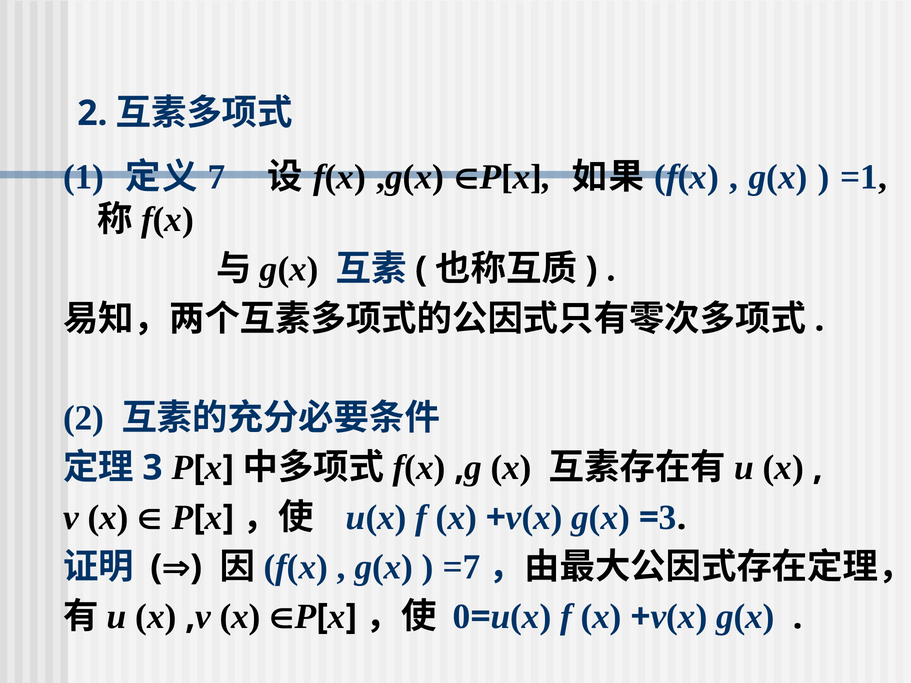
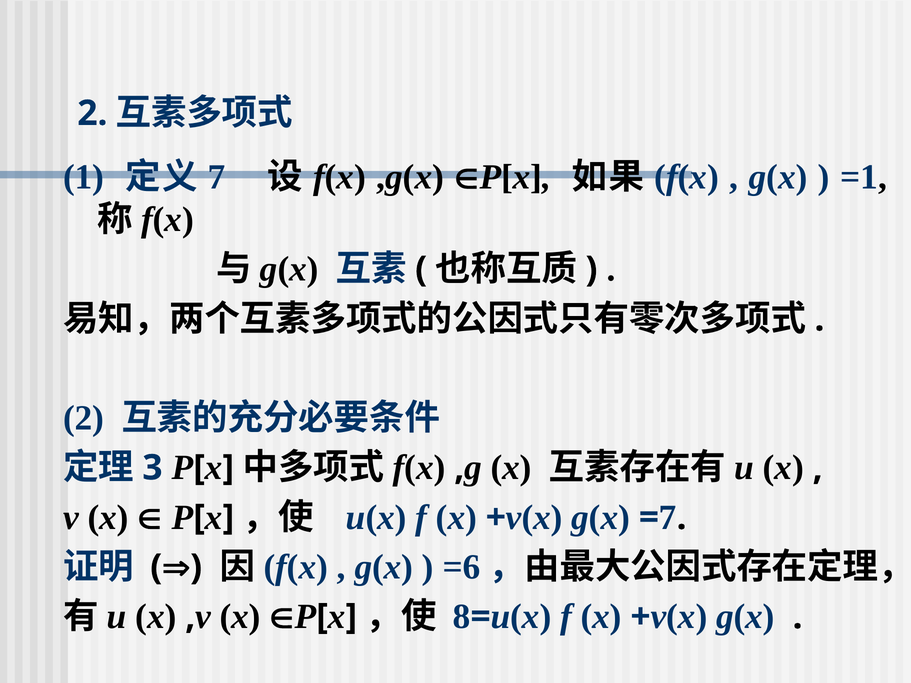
3: 3 -> 7 (668, 518)
=7: =7 -> =6 (461, 567)
0: 0 -> 8 (462, 617)
